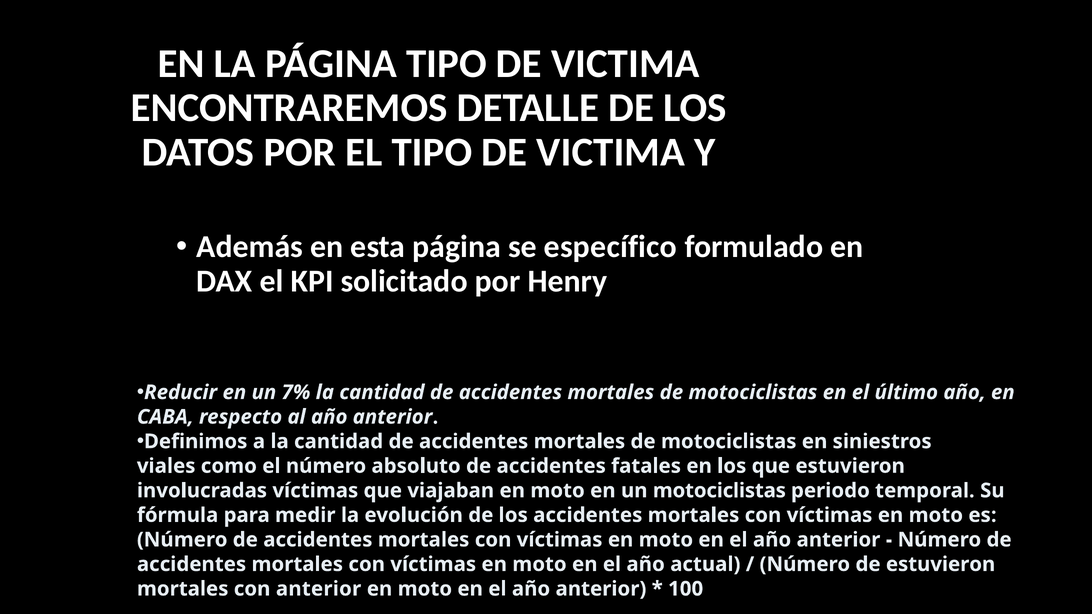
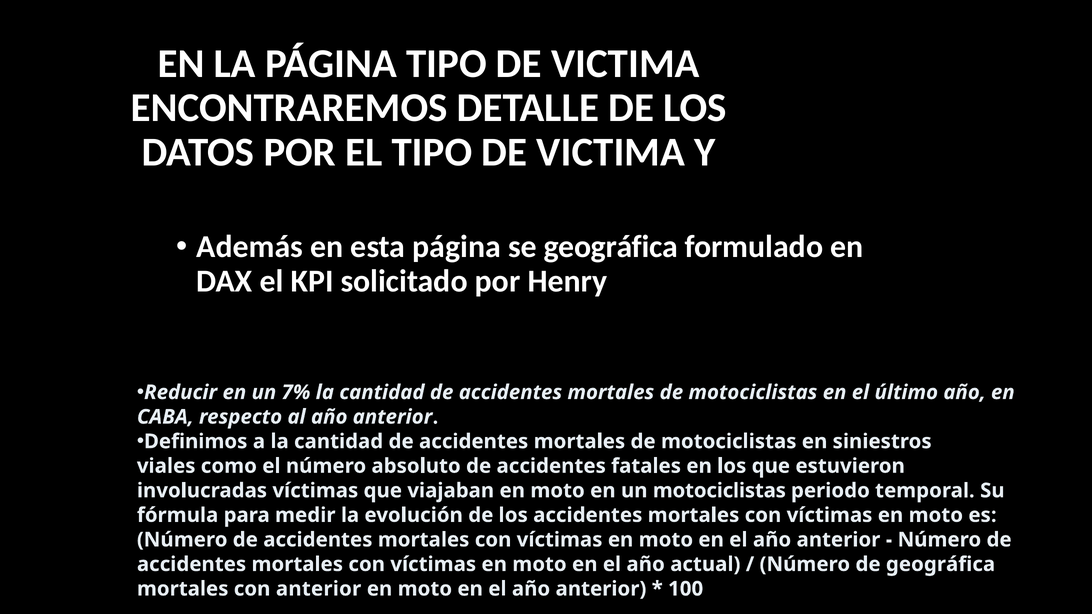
se específico: específico -> geográfica (611, 247)
de estuvieron: estuvieron -> geográfica (941, 565)
